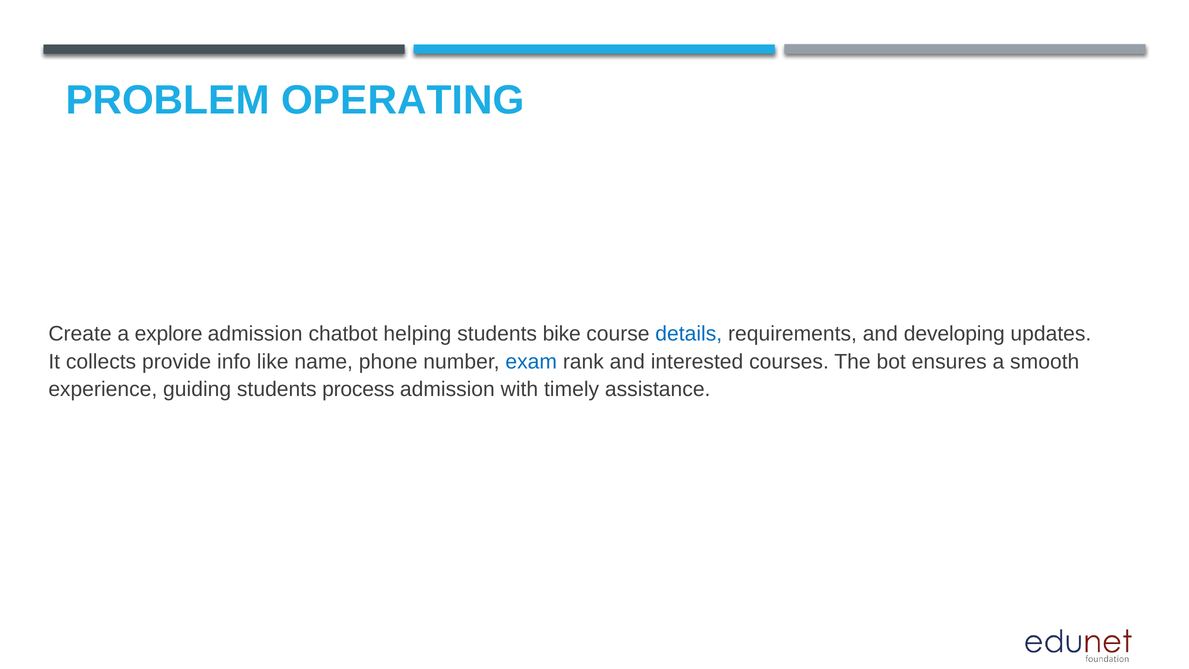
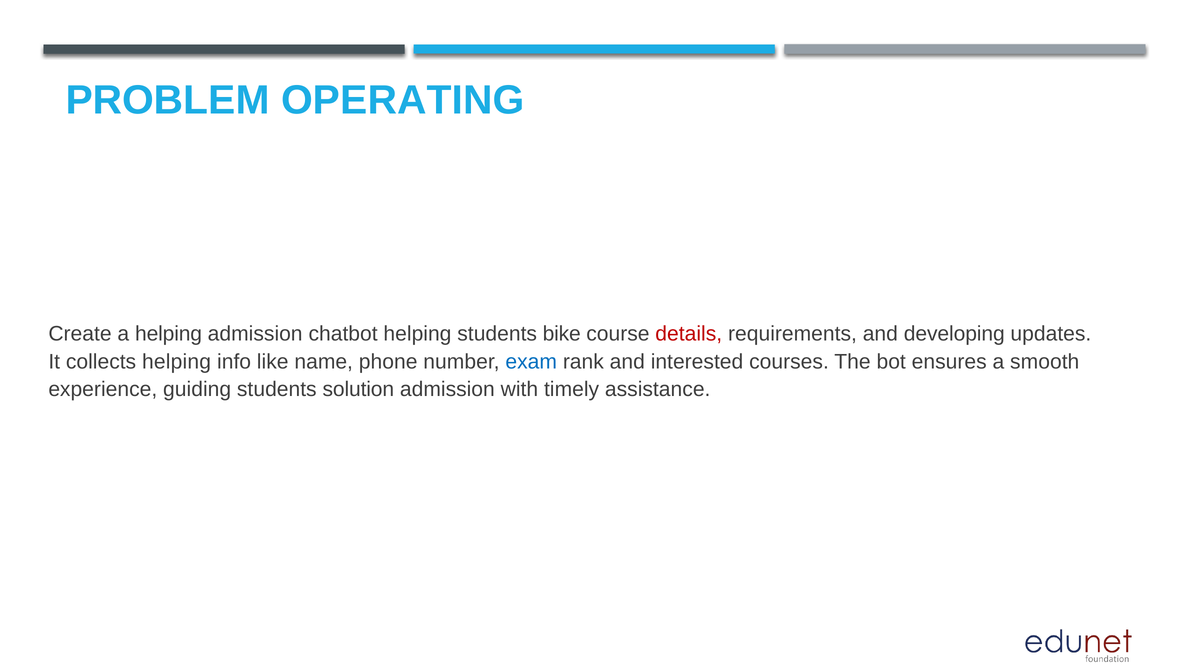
a explore: explore -> helping (169, 334)
details colour: blue -> red (689, 334)
collects provide: provide -> helping (177, 362)
process: process -> solution (358, 389)
